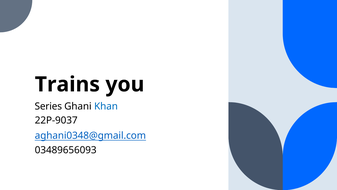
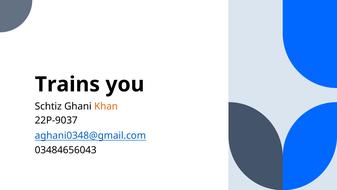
Series: Series -> Schtiz (48, 106)
Khan colour: blue -> orange (106, 106)
03489656093: 03489656093 -> 03484656043 (66, 150)
